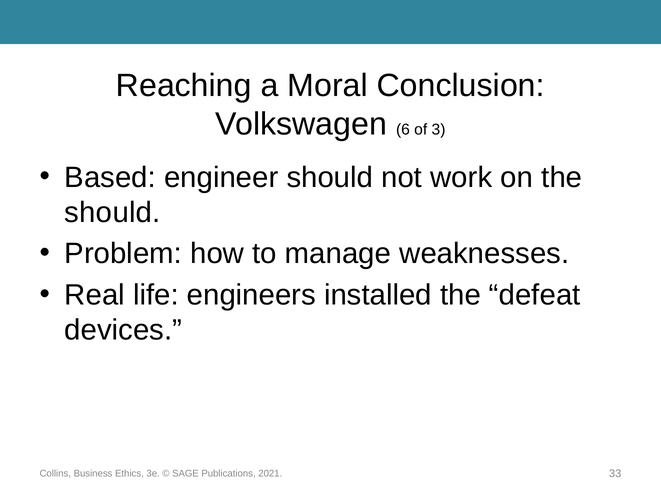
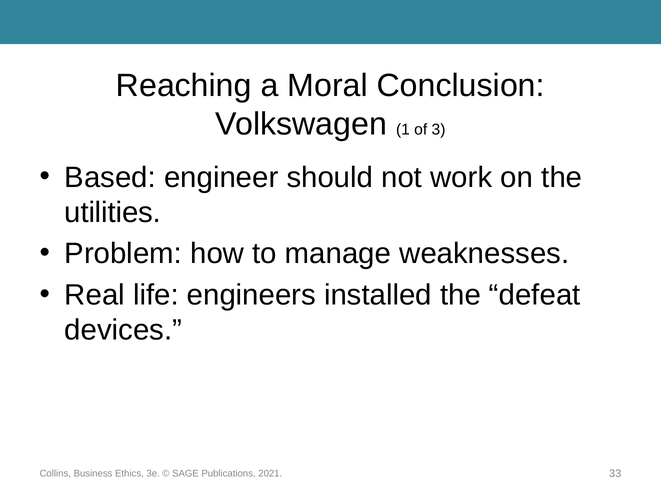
6: 6 -> 1 (403, 129)
should: should -> utilities (113, 212)
